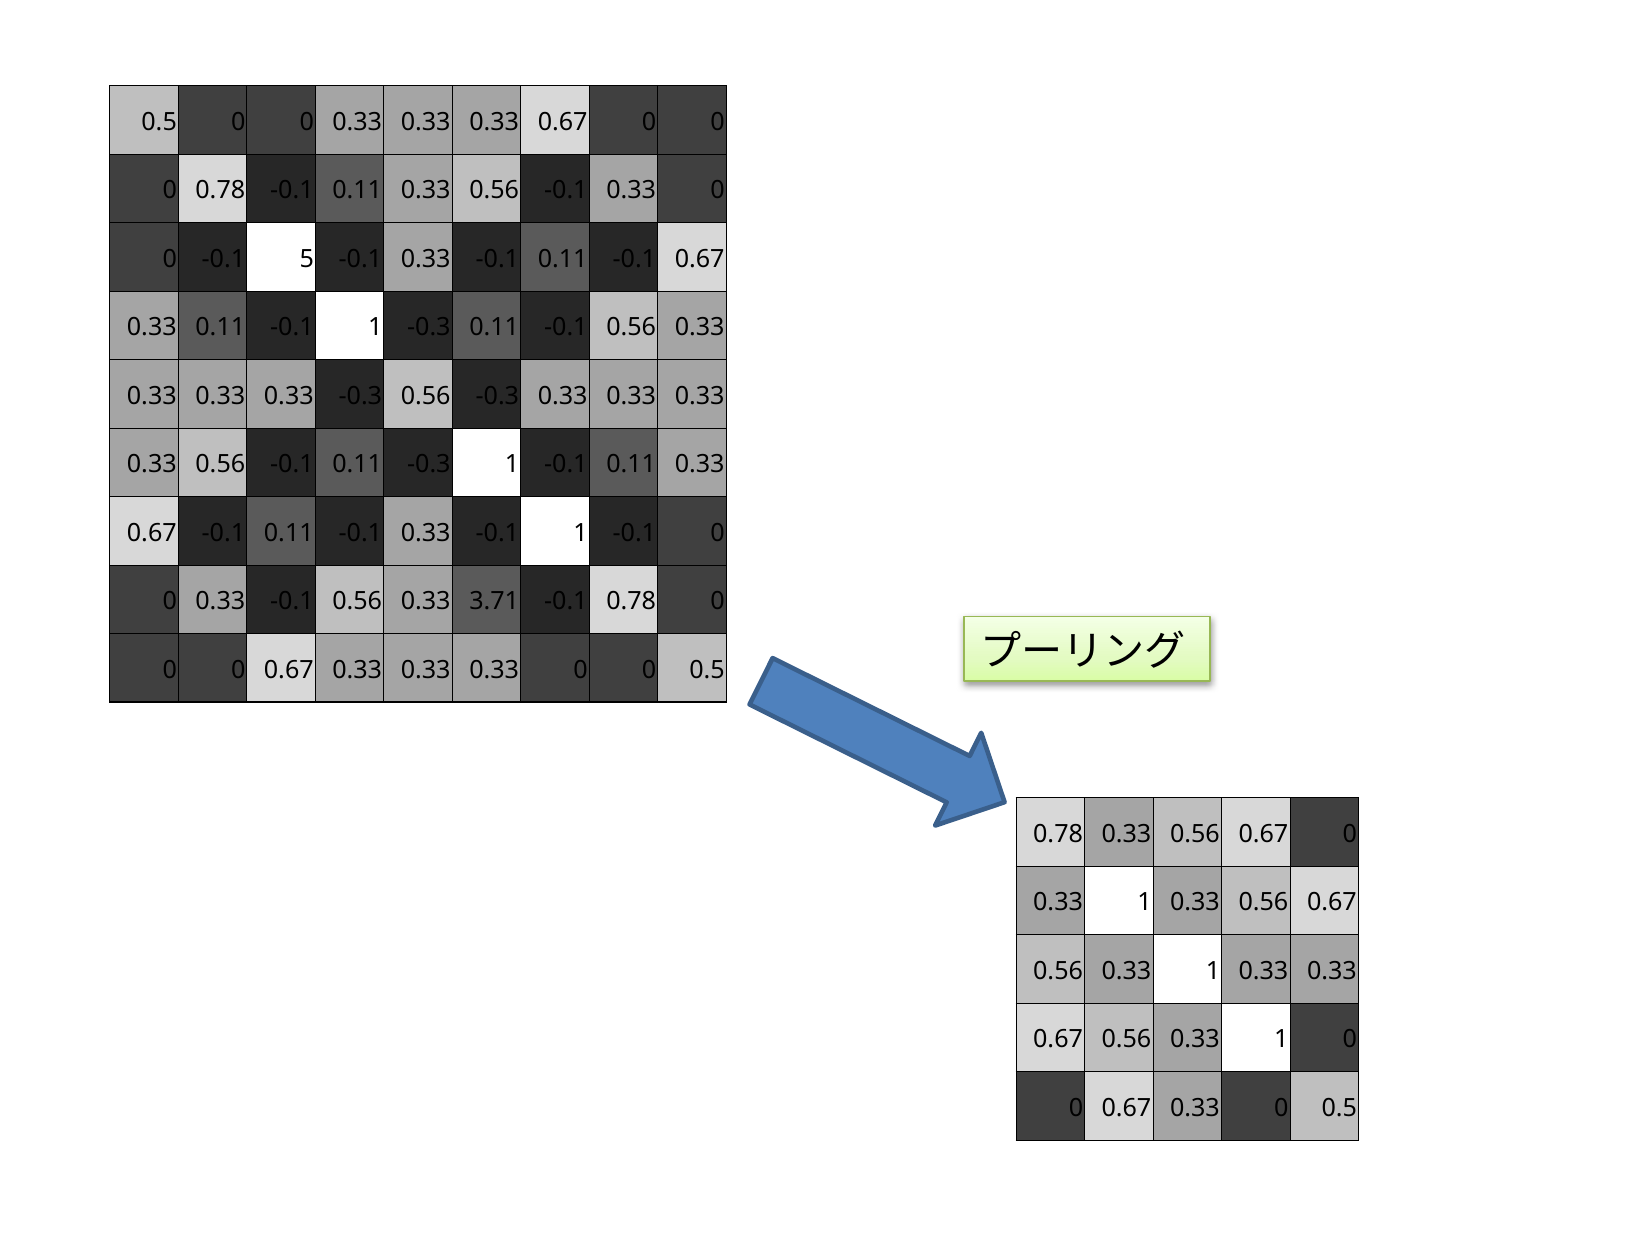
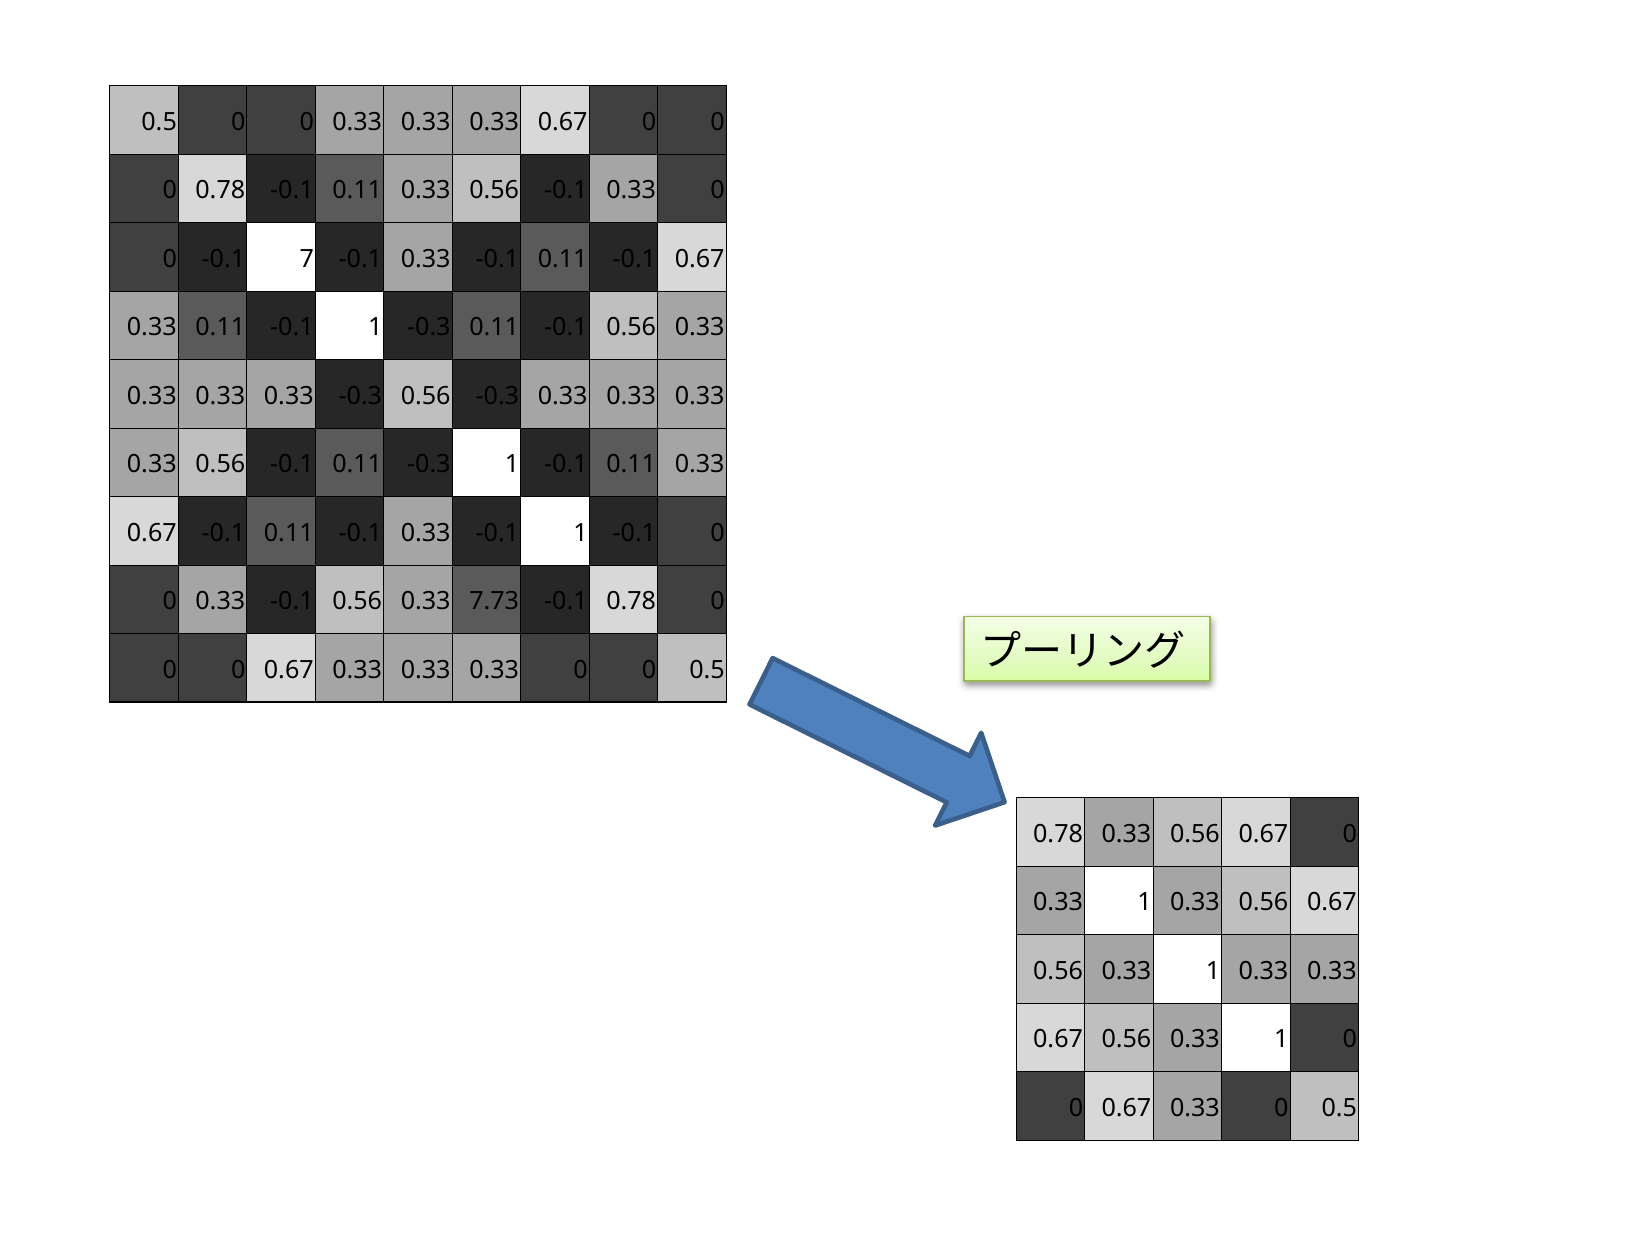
5: 5 -> 7 (307, 259)
3.71: 3.71 -> 7.73 (494, 602)
